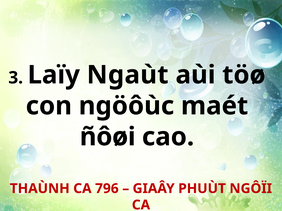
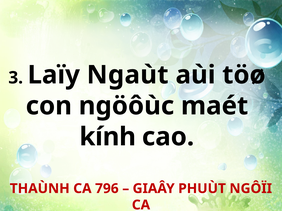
ñôøi: ñôøi -> kính (108, 137)
